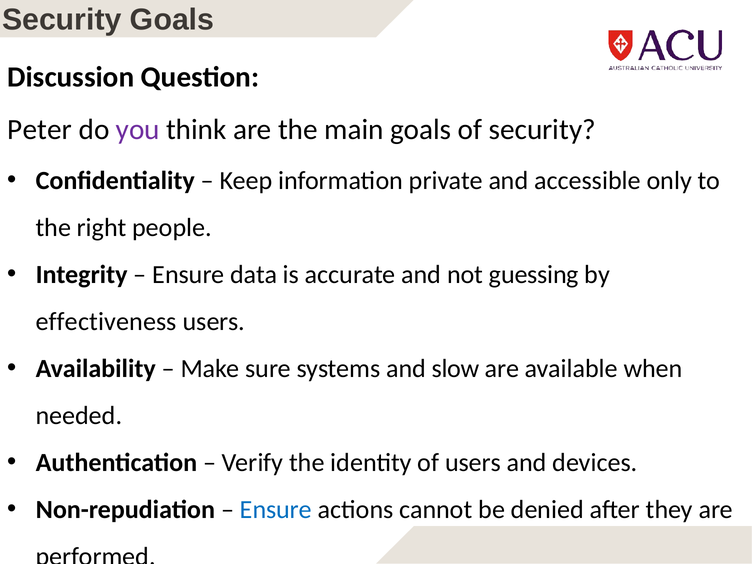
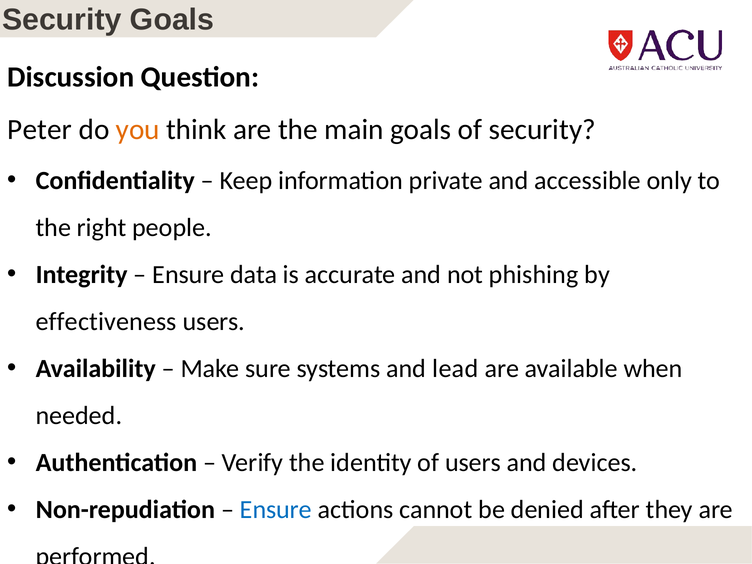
you colour: purple -> orange (138, 130)
guessing: guessing -> phishing (534, 275)
slow: slow -> lead (455, 369)
